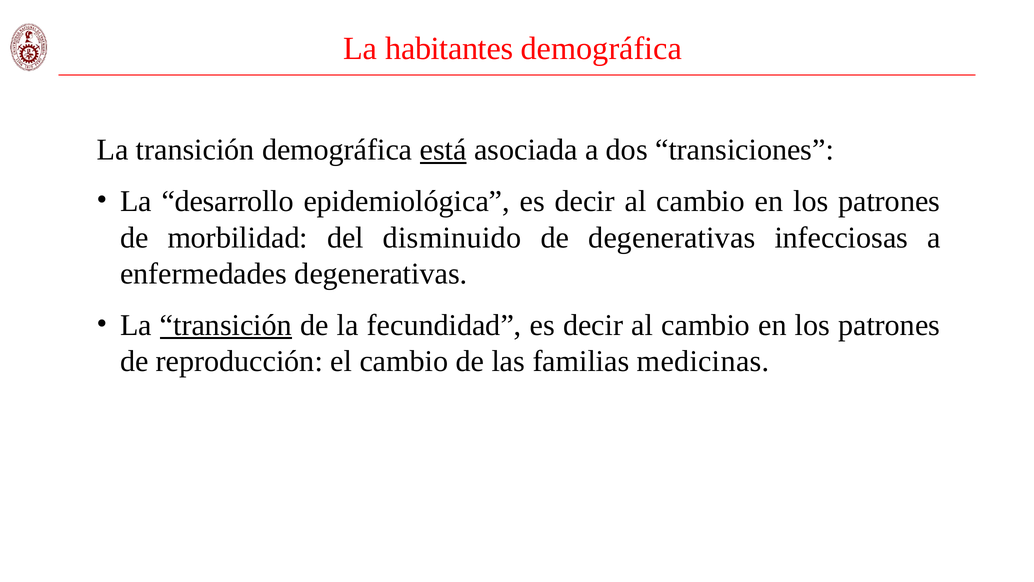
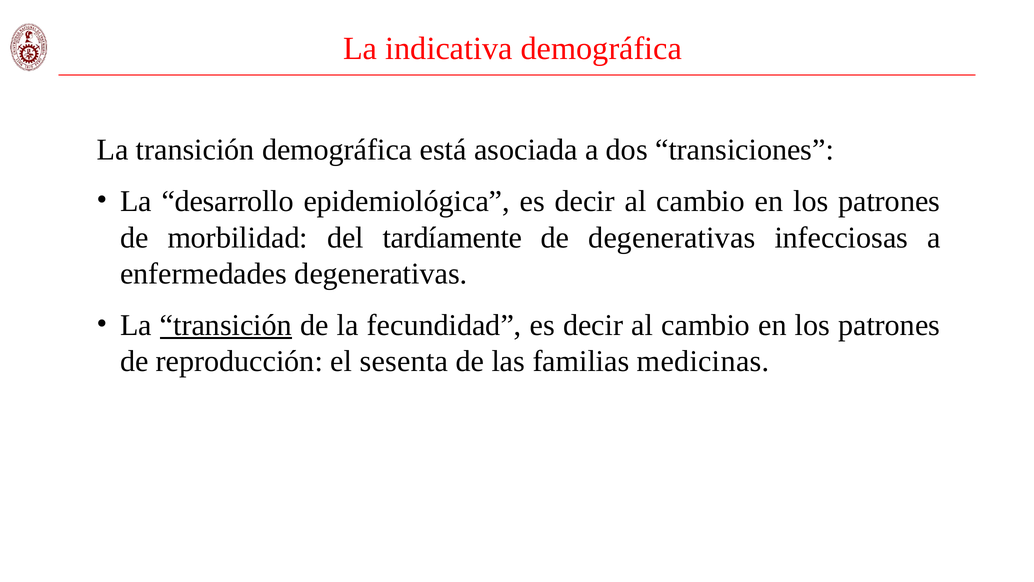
habitantes: habitantes -> indicativa (449, 49)
está underline: present -> none (443, 150)
disminuido: disminuido -> tardíamente (452, 237)
el cambio: cambio -> sesenta (404, 361)
